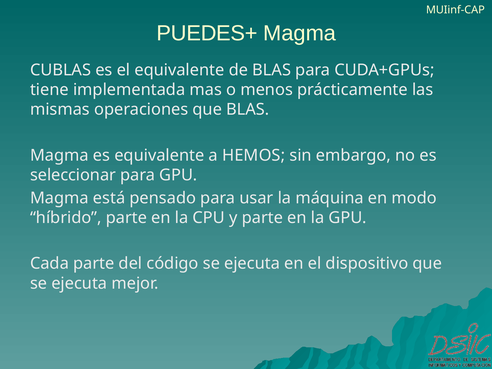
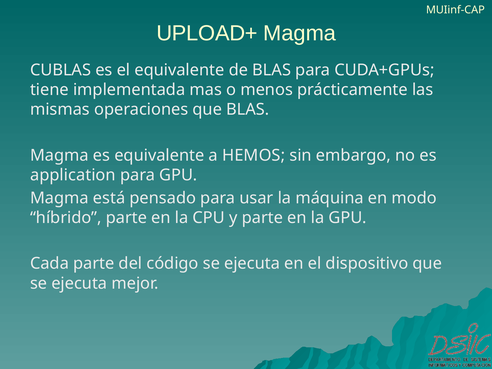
PUEDES+: PUEDES+ -> UPLOAD+ (207, 33)
seleccionar: seleccionar -> application (73, 175)
